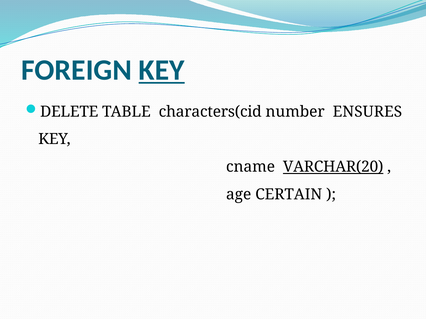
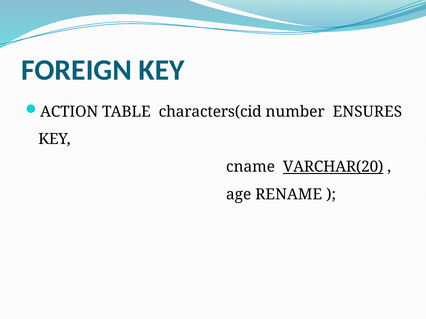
KEY underline: present -> none (162, 70)
DELETE: DELETE -> ACTION (69, 112)
CERTAIN: CERTAIN -> RENAME (289, 195)
